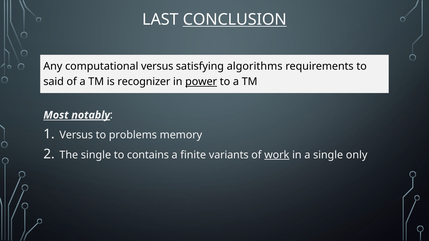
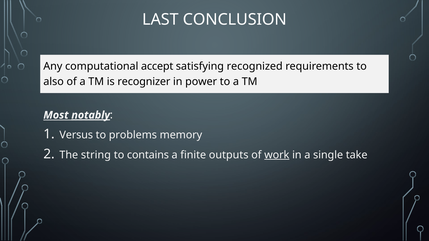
CONCLUSION underline: present -> none (235, 19)
computational versus: versus -> accept (157, 66)
algorithms: algorithms -> recognized (255, 66)
said: said -> also (54, 82)
power underline: present -> none (201, 82)
The single: single -> string (96, 155)
variants: variants -> outputs (229, 155)
only: only -> take (357, 155)
